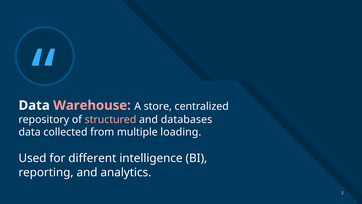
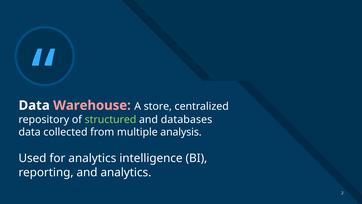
structured colour: pink -> light green (110, 119)
loading: loading -> analysis (181, 132)
for different: different -> analytics (92, 158)
